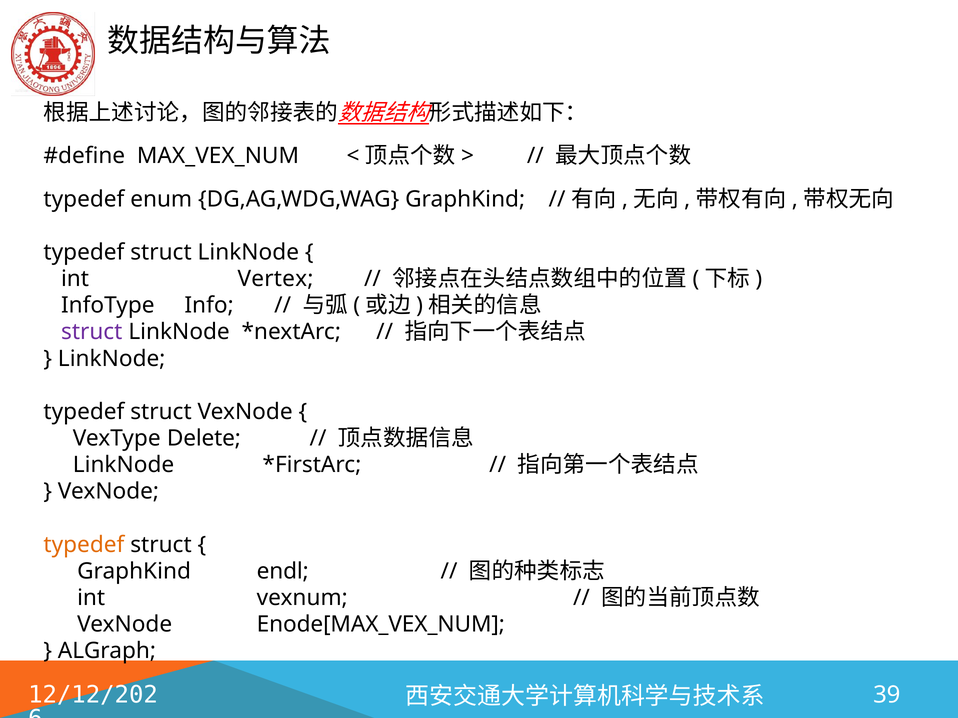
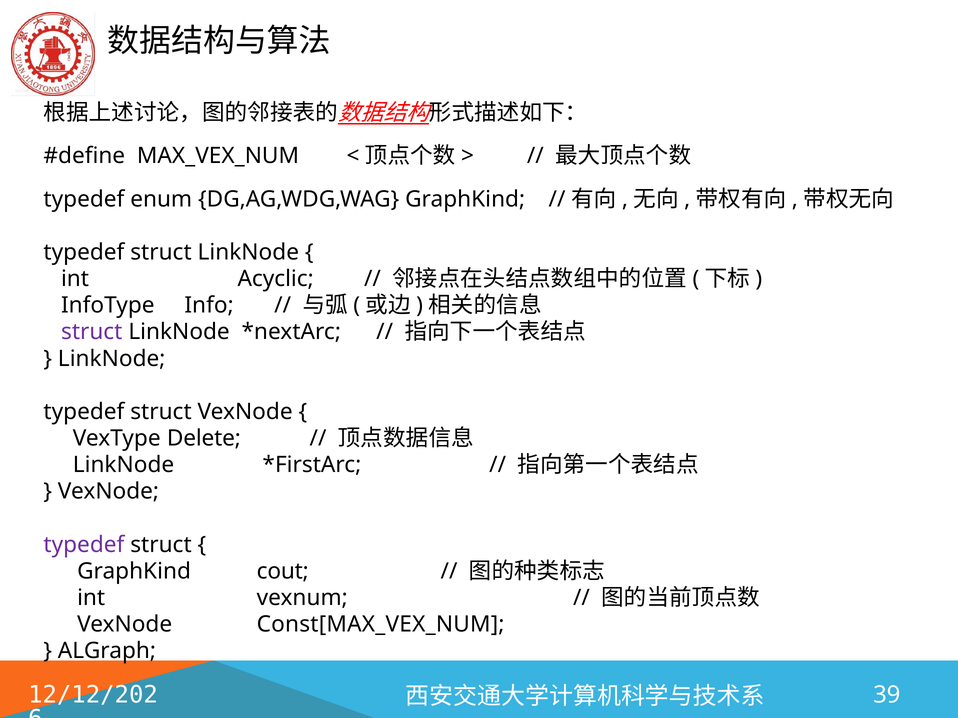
Vertex: Vertex -> Acyclic (276, 279)
typedef colour: orange -> purple (84, 545)
endl: endl -> cout (283, 572)
Enode[MAX_VEX_NUM: Enode[MAX_VEX_NUM -> Const[MAX_VEX_NUM (381, 625)
